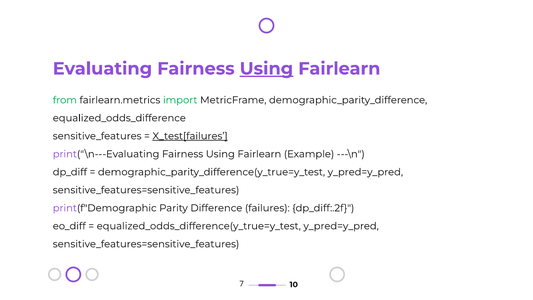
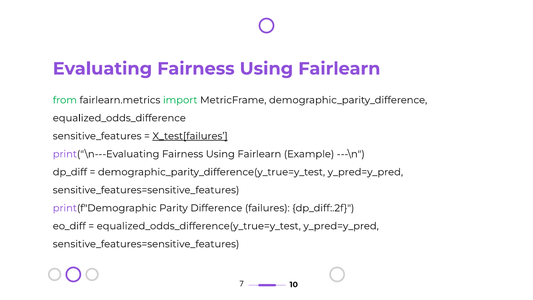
Using underline: present -> none (266, 69)
